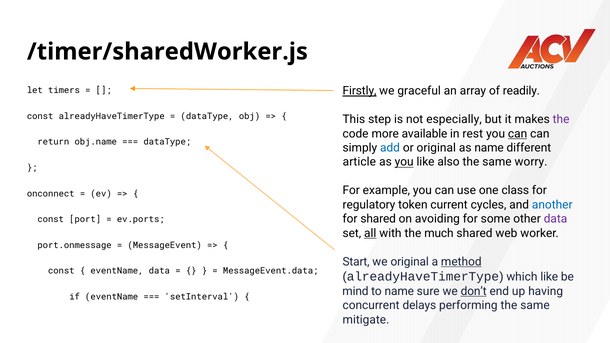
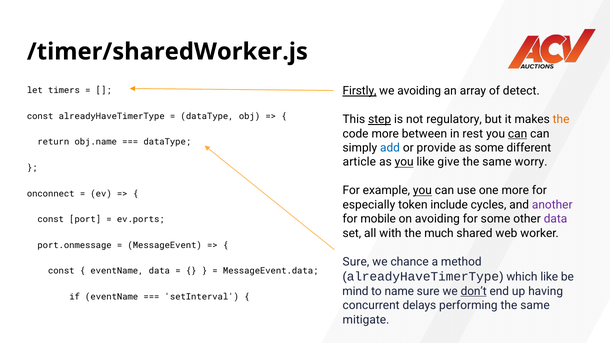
we graceful: graceful -> avoiding (419, 91)
readily: readily -> detect (521, 91)
step underline: none -> present (380, 119)
especially: especially -> regulatory (454, 119)
the colour: purple -> orange (561, 119)
available: available -> between (424, 134)
or original: original -> provide (436, 148)
as name: name -> some (489, 148)
also: also -> give (448, 162)
you underline: none -> present (422, 191)
one class: class -> more (515, 191)
regulatory: regulatory -> especially (369, 205)
current: current -> include (449, 205)
another colour: blue -> purple (552, 205)
for shared: shared -> mobile (378, 219)
all underline: present -> none (370, 233)
Start: Start -> Sure (356, 262)
we original: original -> chance (410, 262)
method underline: present -> none (461, 262)
